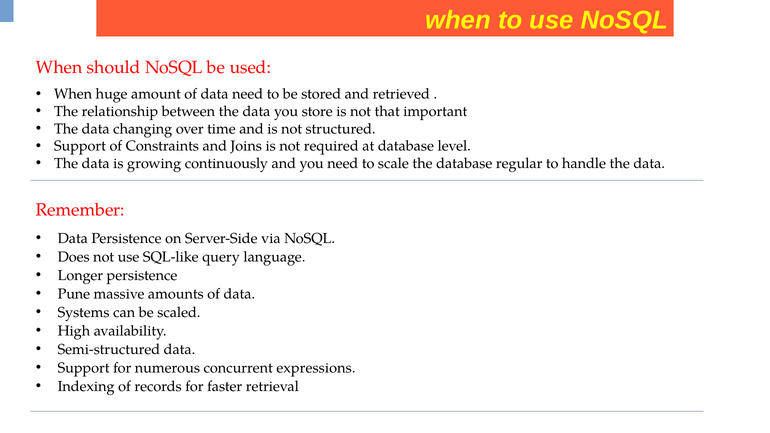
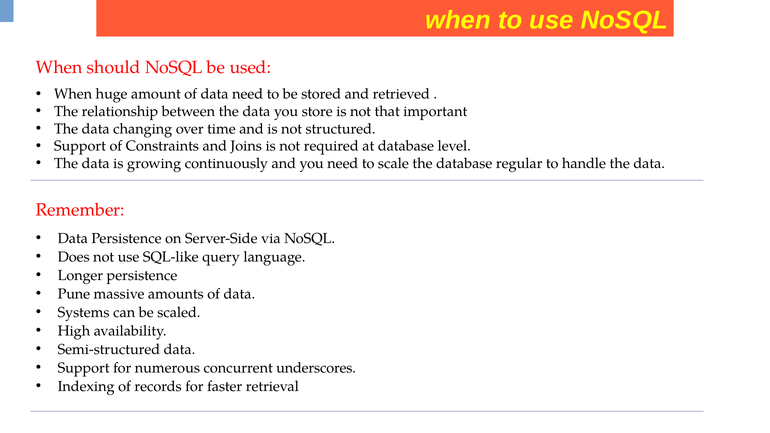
expressions: expressions -> underscores (316, 368)
